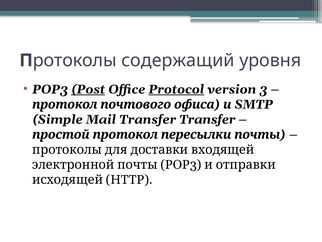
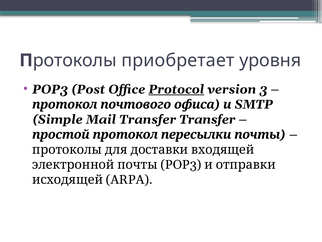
содержащий: содержащий -> приобретает (178, 60)
Post underline: present -> none (88, 89)
HTTP: HTTP -> ARPA (132, 179)
